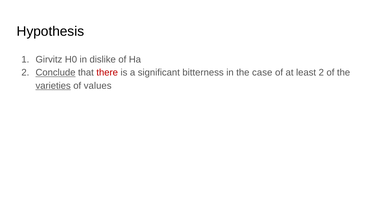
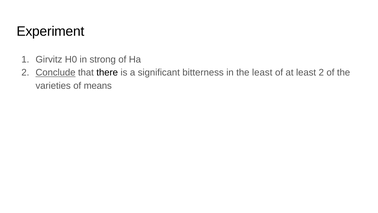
Hypothesis: Hypothesis -> Experiment (50, 31)
dislike: dislike -> strong (103, 59)
there colour: red -> black (107, 72)
the case: case -> least (262, 72)
varieties underline: present -> none (53, 86)
values: values -> means (98, 86)
